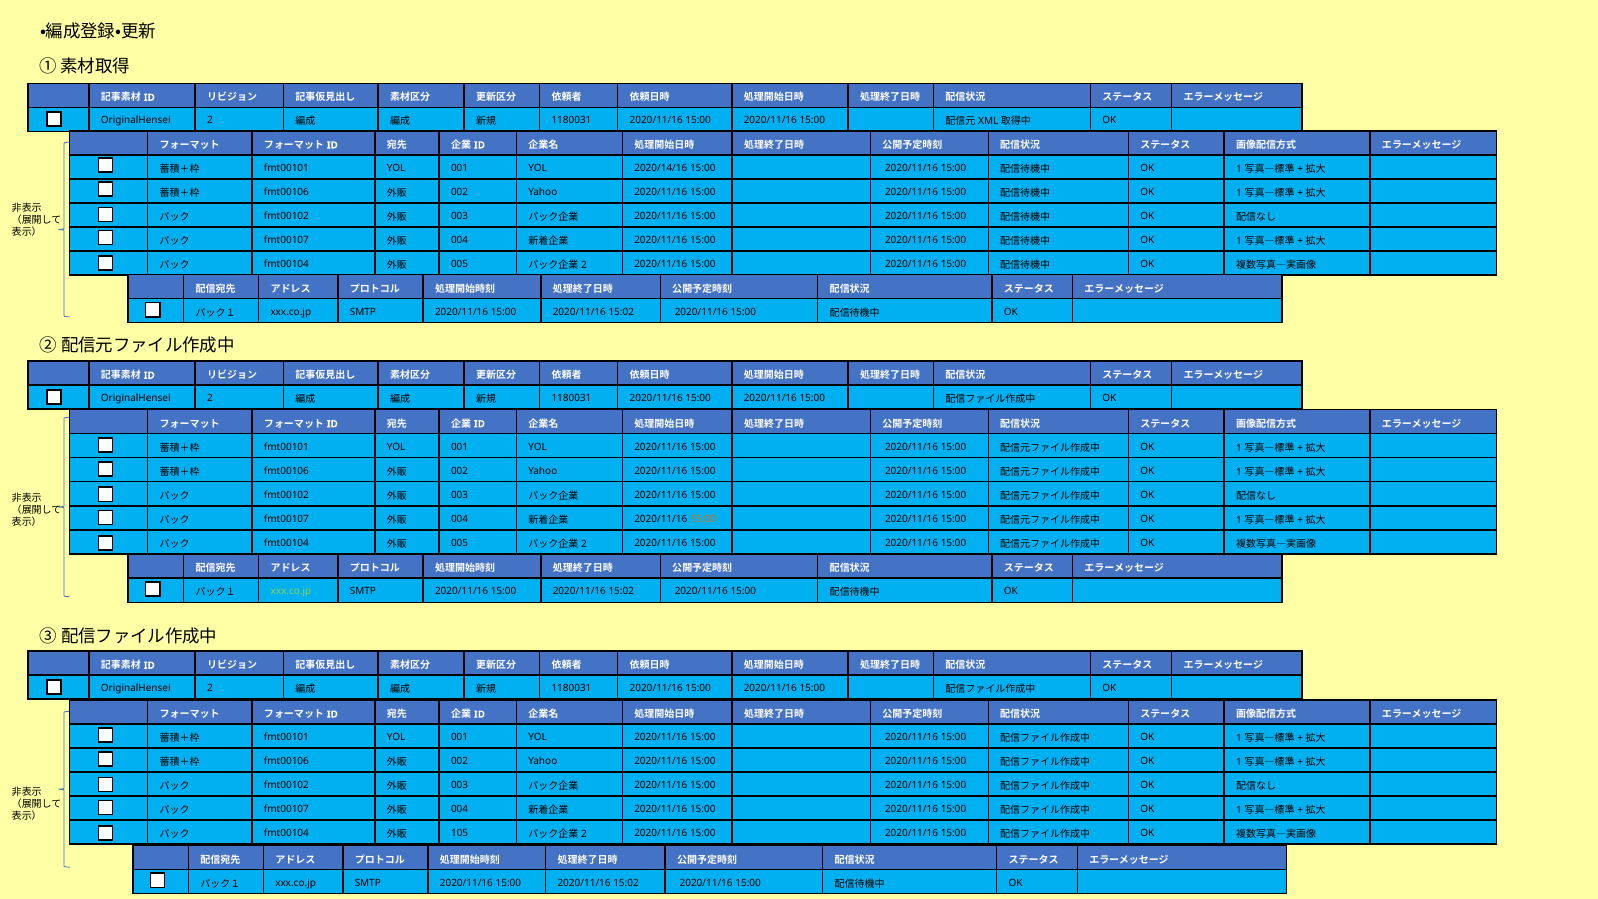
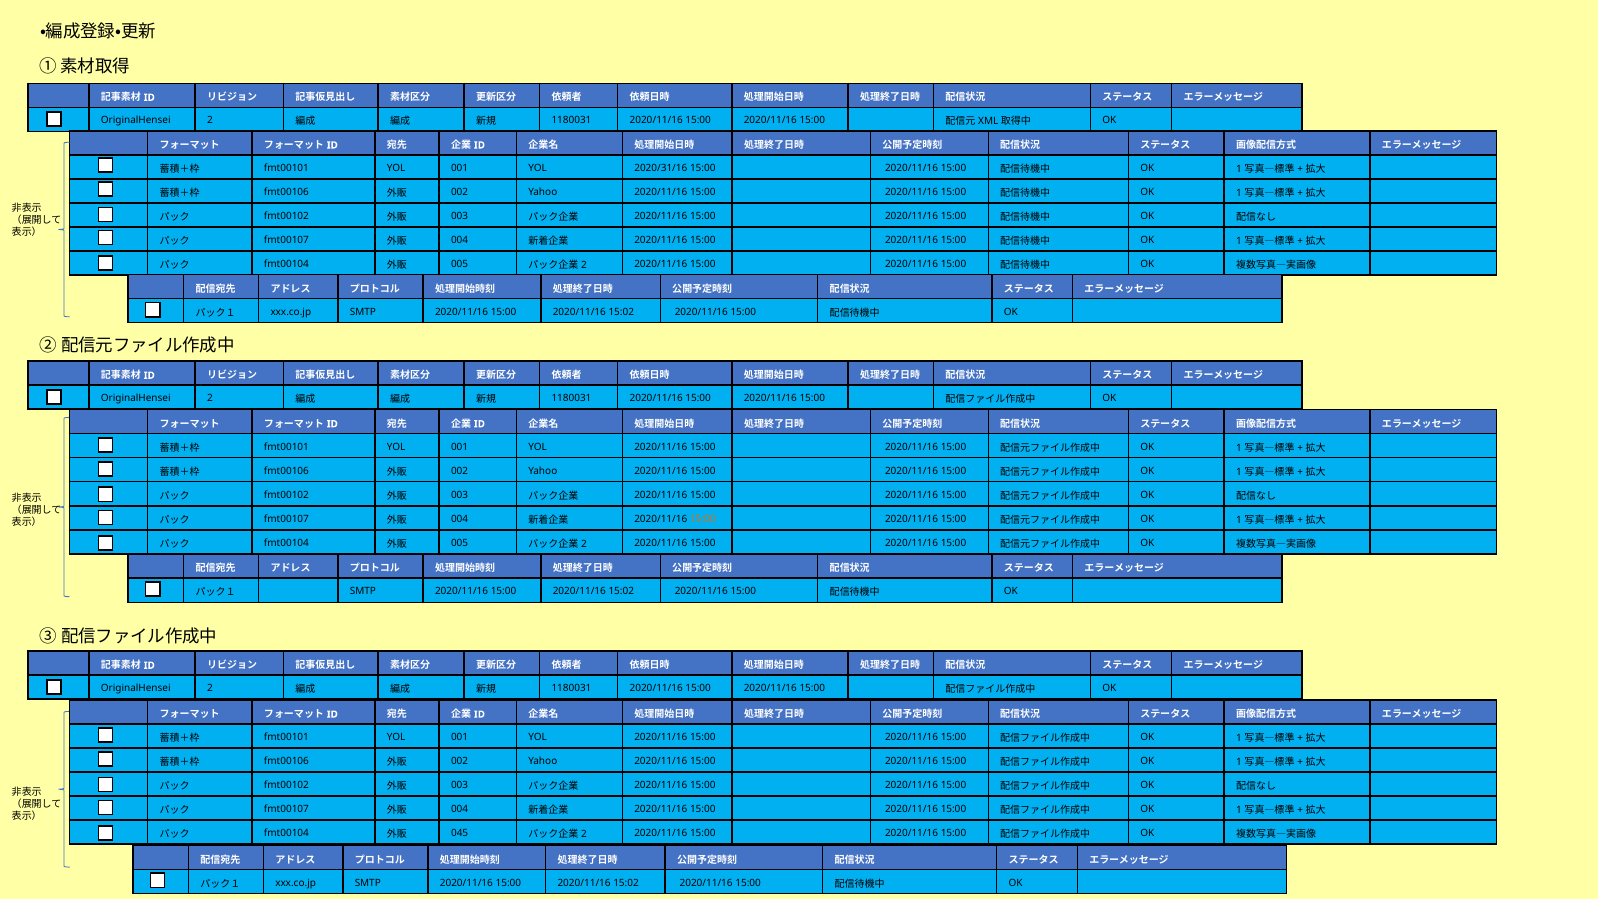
2020/14/16: 2020/14/16 -> 2020/31/16 (661, 168)
xxx.co.jp colour: light green -> light blue (291, 591)
105: 105 -> 045 (460, 833)
